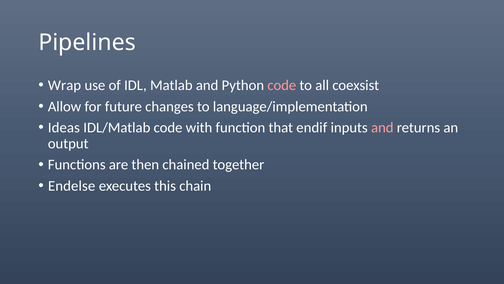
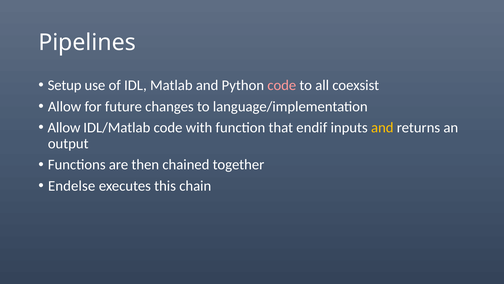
Wrap: Wrap -> Setup (65, 85)
Ideas: Ideas -> Allow (64, 127)
and colour: pink -> yellow (382, 127)
